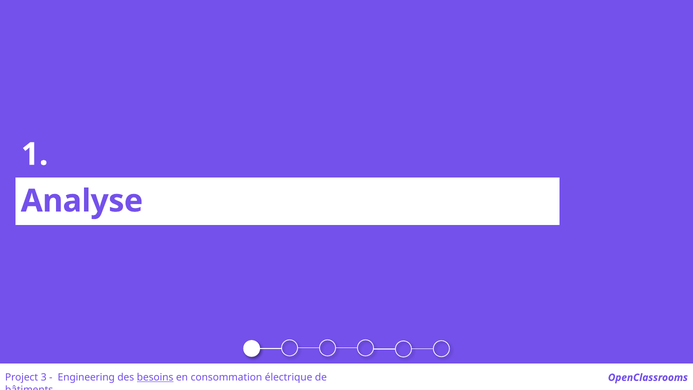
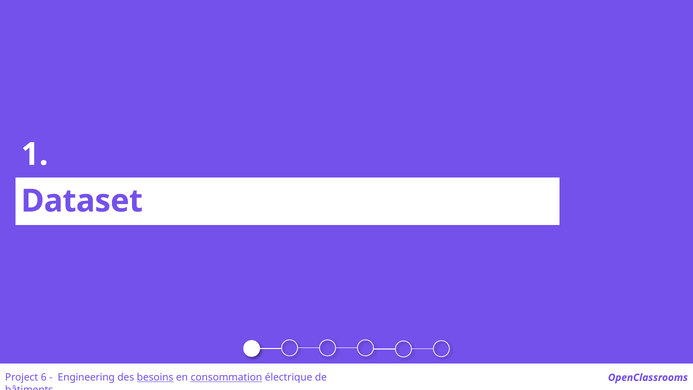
Analyse: Analyse -> Dataset (82, 201)
3: 3 -> 6 (44, 377)
consommation underline: none -> present (226, 377)
